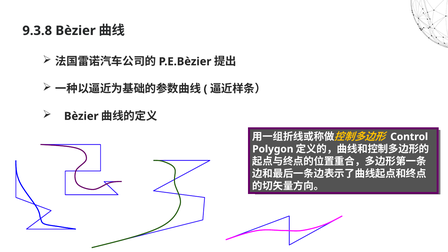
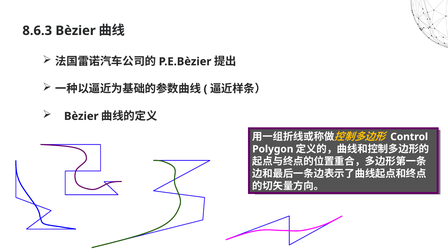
9.3.8: 9.3.8 -> 8.6.3 (37, 31)
